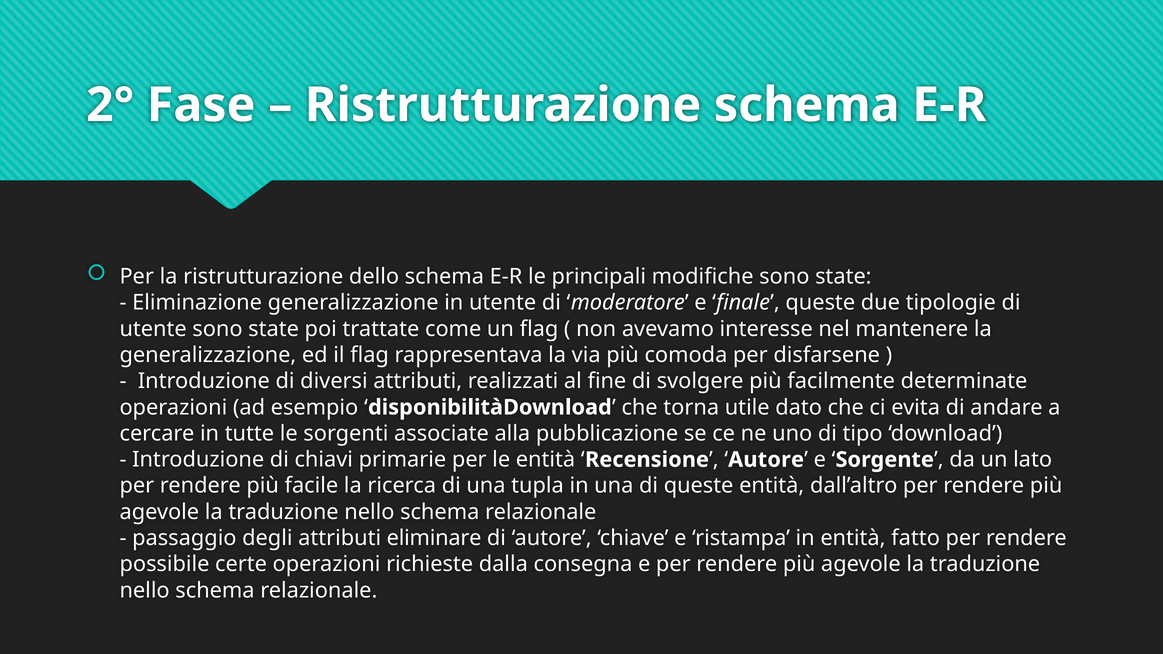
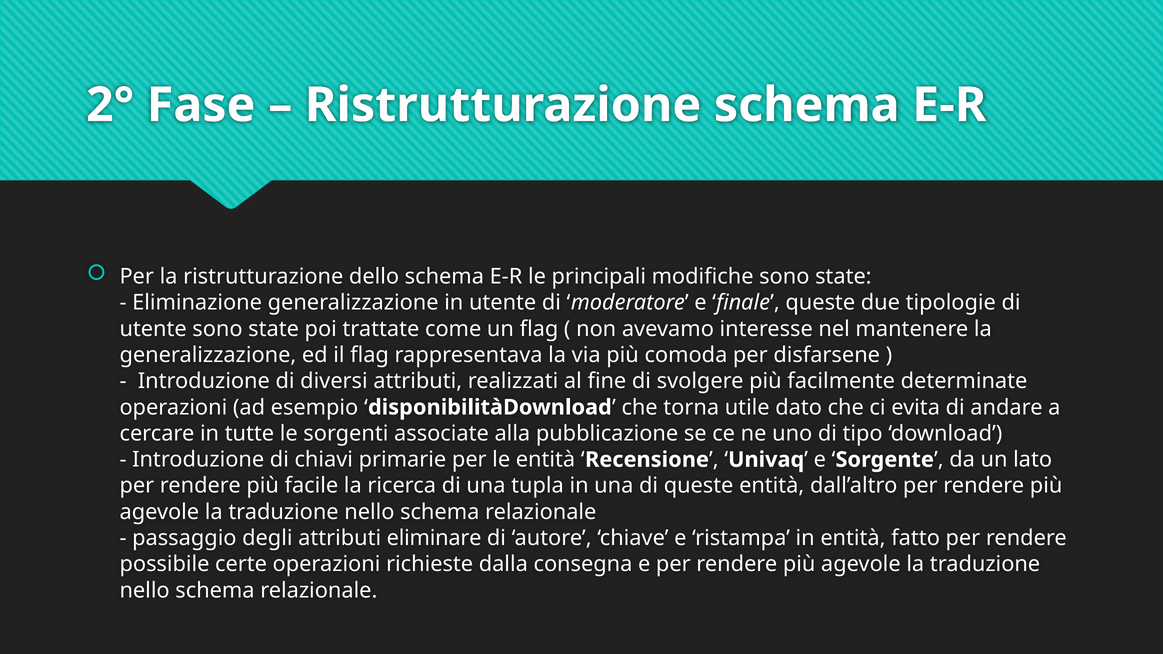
Autore: Autore -> Univaq (766, 460)
